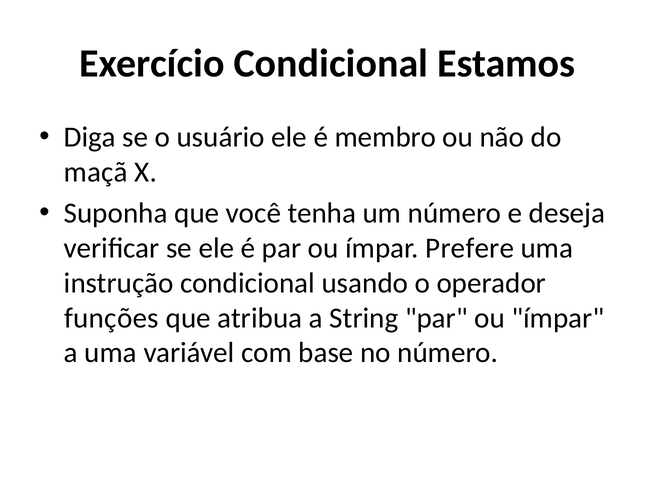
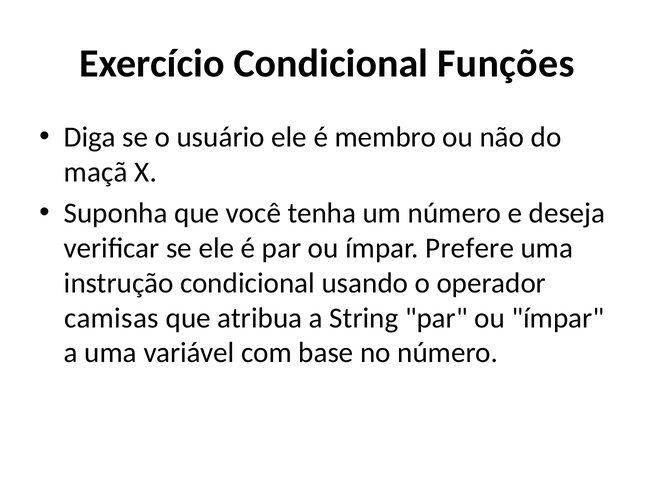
Estamos: Estamos -> Funções (506, 63)
funções: funções -> camisas (111, 318)
